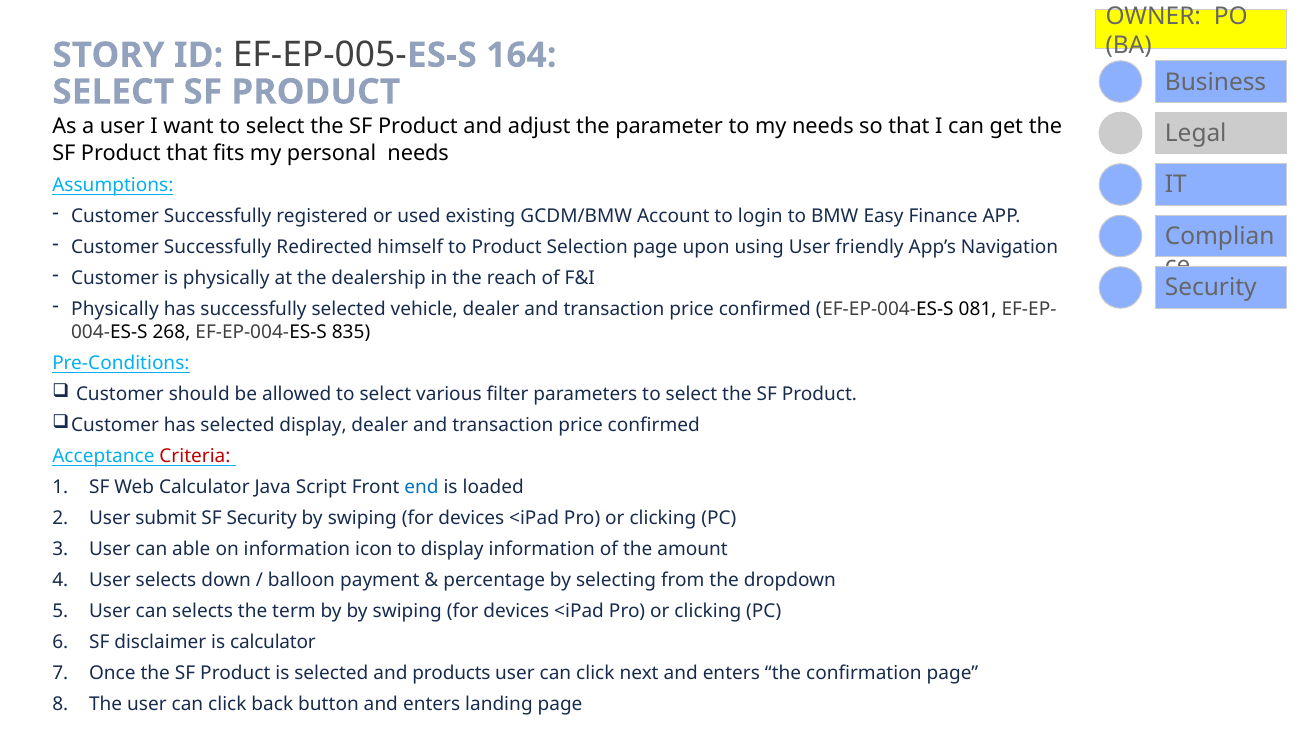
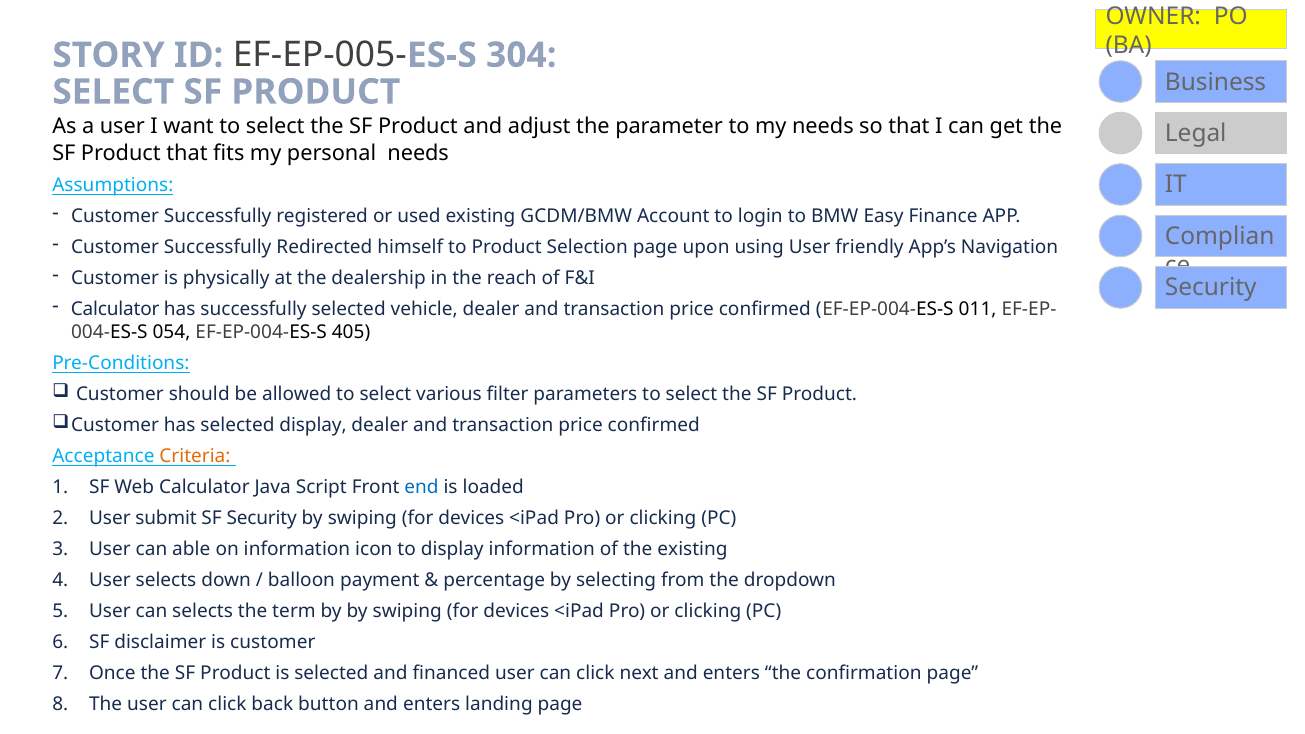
164: 164 -> 304 (521, 55)
Physically: Physically -> Calculator (115, 309)
081: 081 -> 011 (978, 309)
268: 268 -> 054 (171, 332)
835: 835 -> 405 (351, 332)
Criteria colour: red -> orange (195, 456)
the amount: amount -> existing (693, 549)
is calculator: calculator -> customer (273, 642)
products: products -> financed (451, 673)
